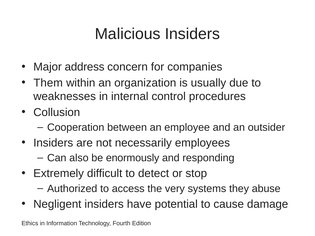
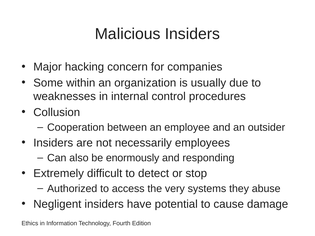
address: address -> hacking (85, 67)
Them: Them -> Some (48, 83)
